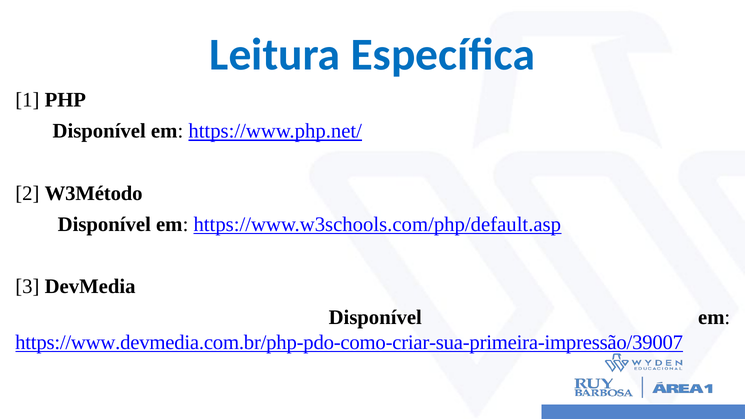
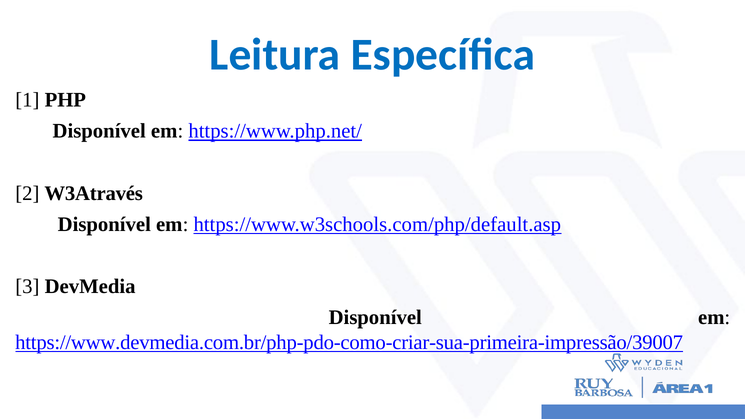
W3Método: W3Método -> W3Através (94, 193)
